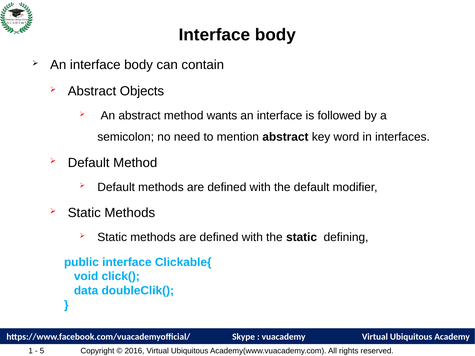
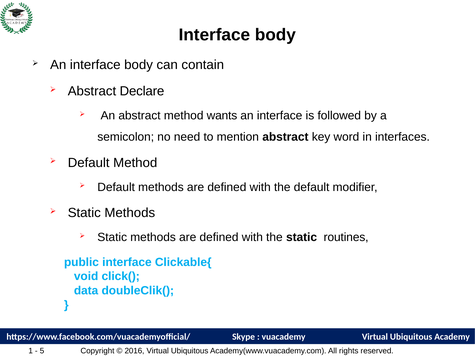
Objects: Objects -> Declare (142, 91)
defining: defining -> routines (346, 237)
